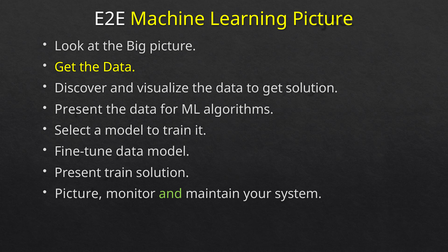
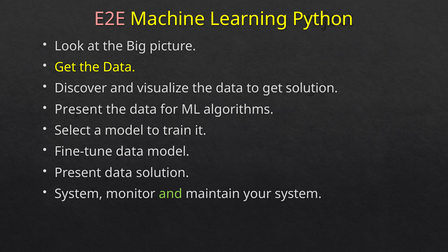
E2E colour: white -> pink (110, 19)
Learning Picture: Picture -> Python (323, 19)
Present train: train -> data (119, 173)
Picture: Picture -> System (78, 194)
